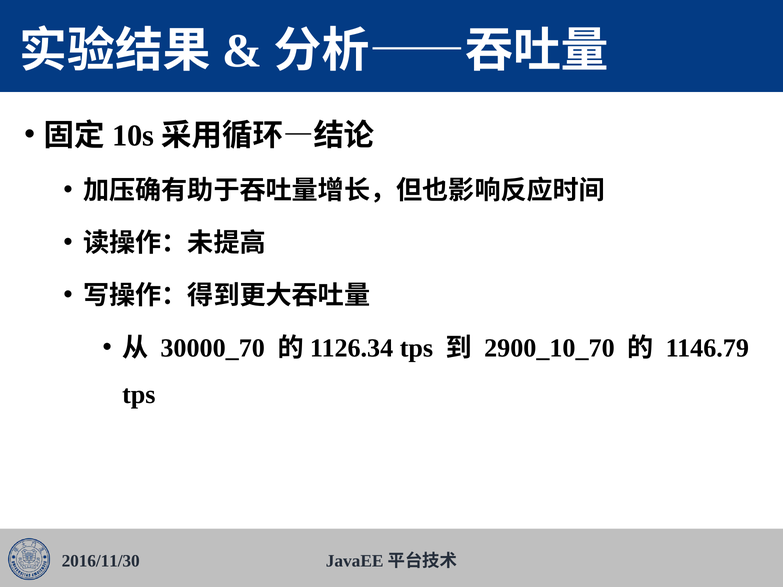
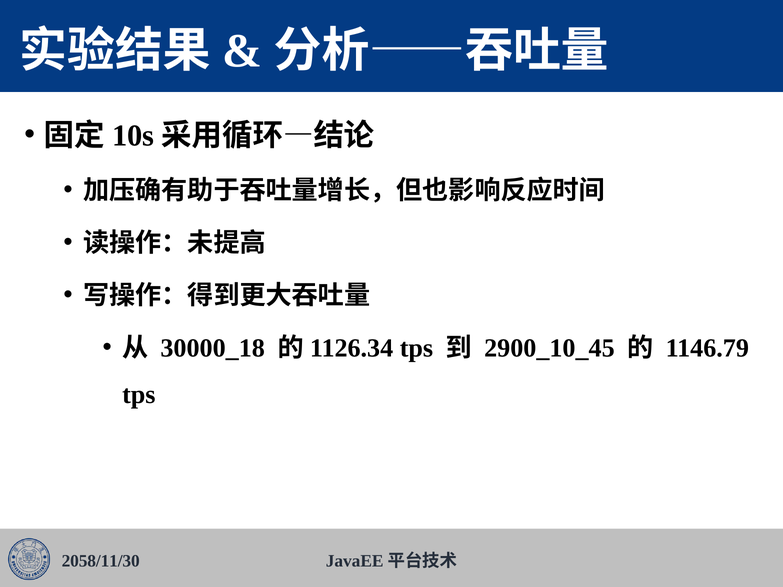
30000_70: 30000_70 -> 30000_18 (213, 348)
2900_10_70: 2900_10_70 -> 2900_10_45 (549, 348)
2016/11/30: 2016/11/30 -> 2058/11/30 (101, 561)
